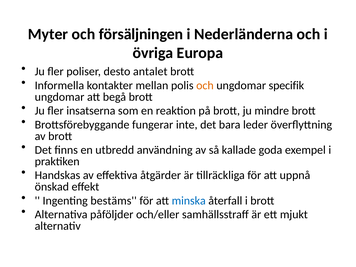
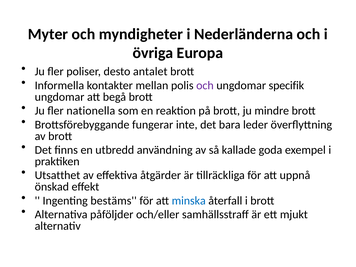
försäljningen: försäljningen -> myndigheter (141, 34)
och colour: orange -> purple (205, 85)
insatserna: insatserna -> nationella (91, 111)
Handskas: Handskas -> Utsatthet (57, 175)
